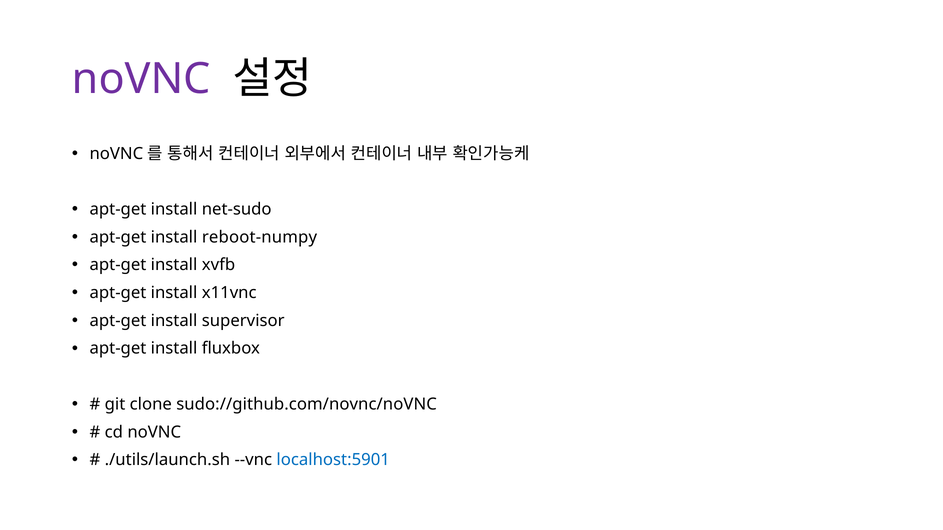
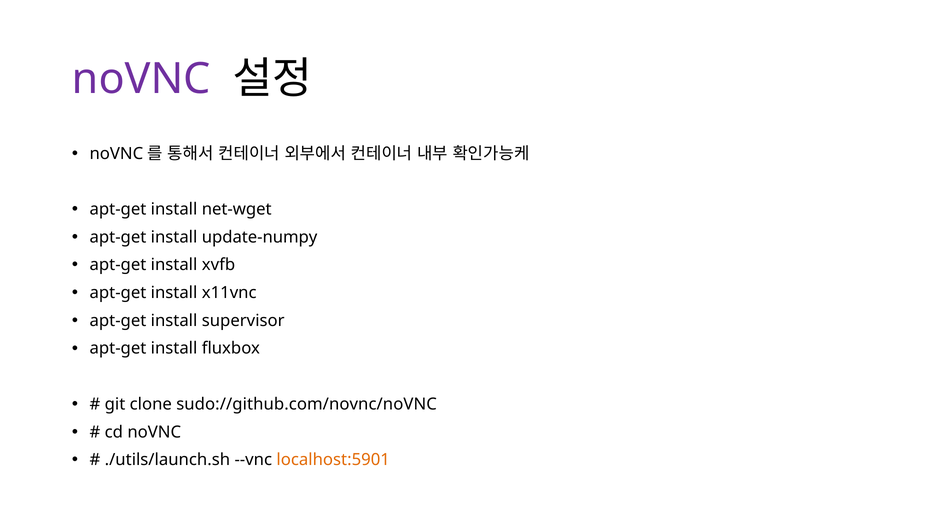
net-sudo: net-sudo -> net-wget (237, 209)
reboot-numpy: reboot-numpy -> update-numpy (260, 237)
localhost:5901 colour: blue -> orange (333, 460)
